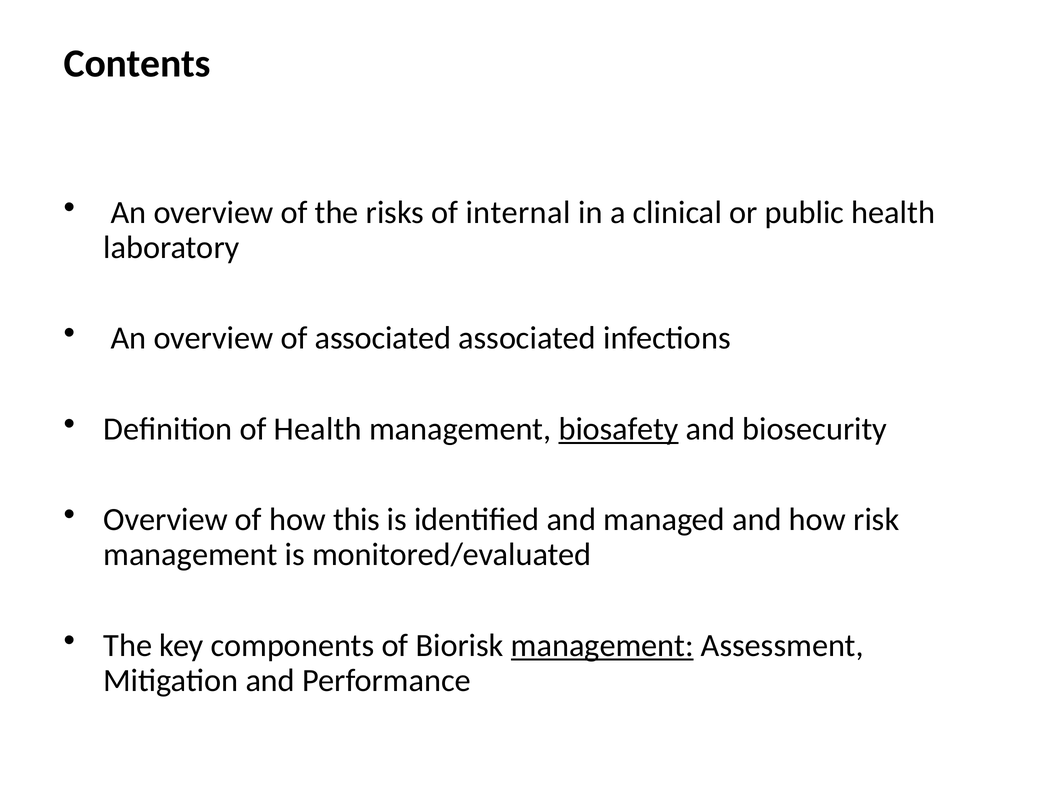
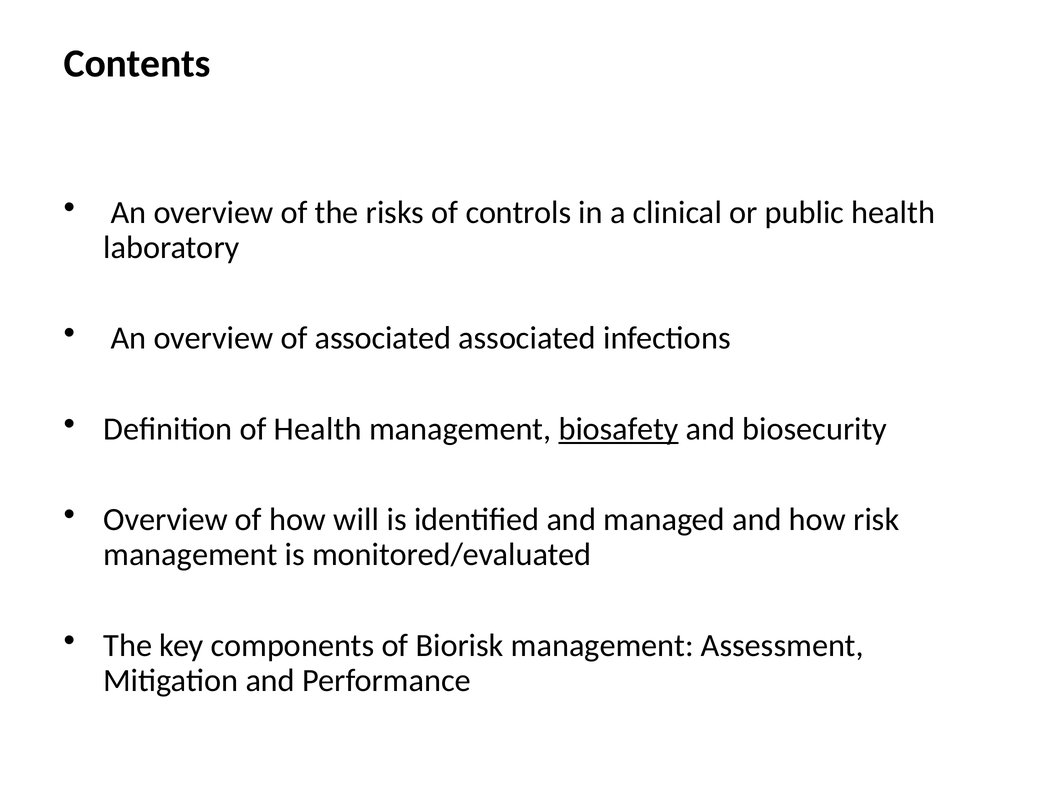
internal: internal -> controls (518, 212)
this: this -> will (356, 520)
management underline: present -> none (602, 646)
